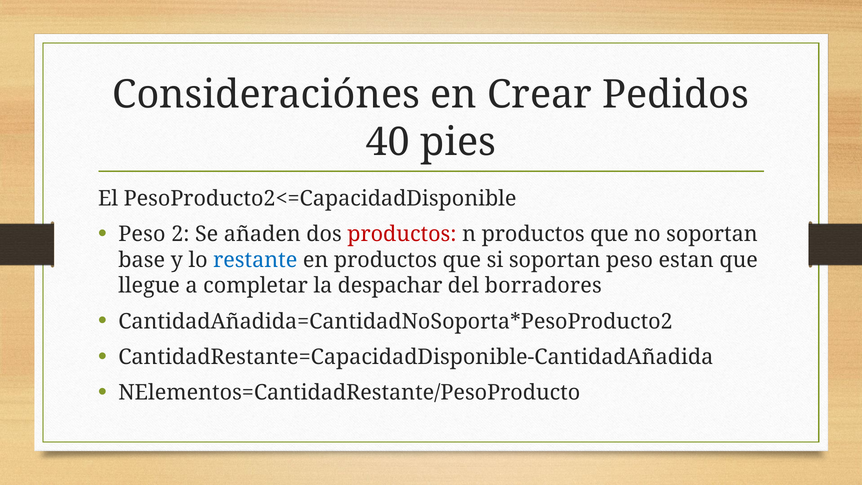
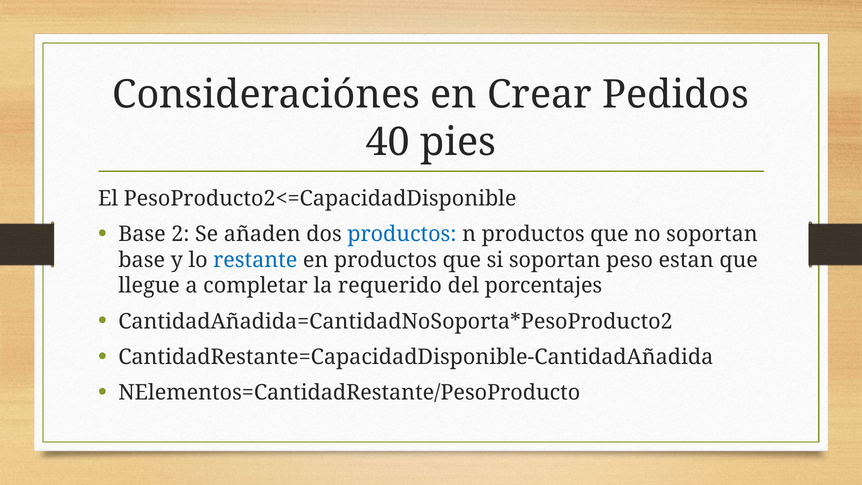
Peso: Peso -> Base (142, 234)
productos colour: red -> blue (402, 234)
despachar: despachar -> requerido (390, 286)
borradores: borradores -> porcentajes (543, 286)
